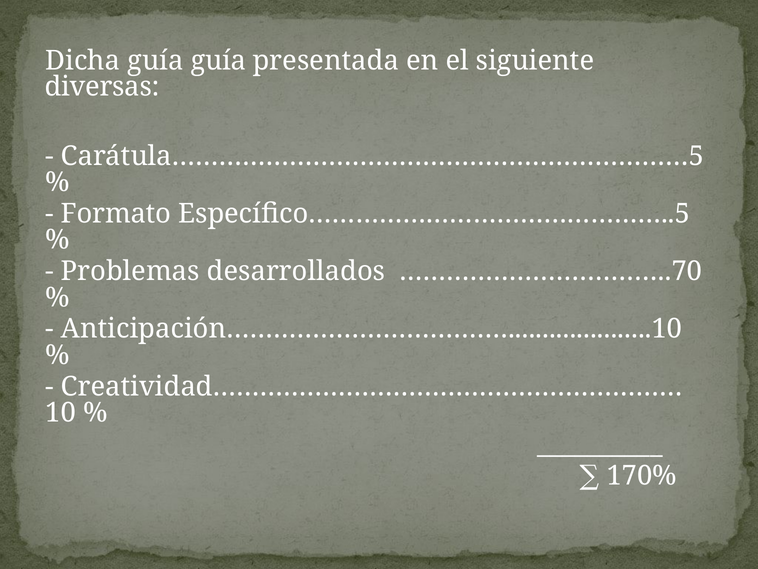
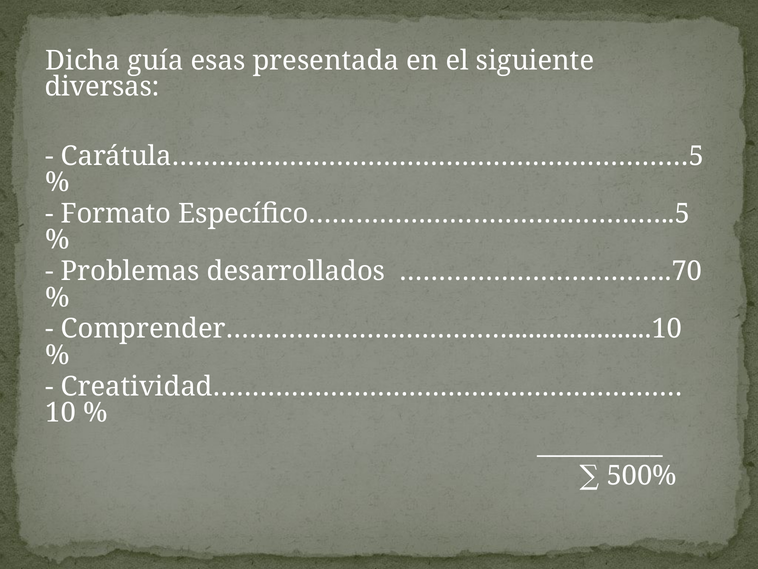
guía guía: guía -> esas (218, 60)
Anticipación……………………………….....................10: Anticipación……………………………….....................10 -> Comprender……………………………….....................10 (372, 329)
170%: 170% -> 500% (642, 475)
